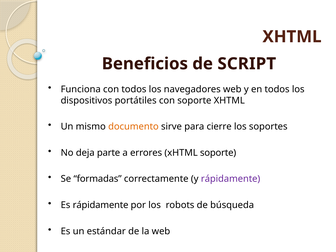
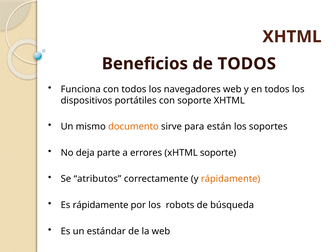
de SCRIPT: SCRIPT -> TODOS (247, 64)
cierre: cierre -> están (219, 127)
formadas: formadas -> atributos (97, 179)
rápidamente colour: purple -> orange (231, 179)
